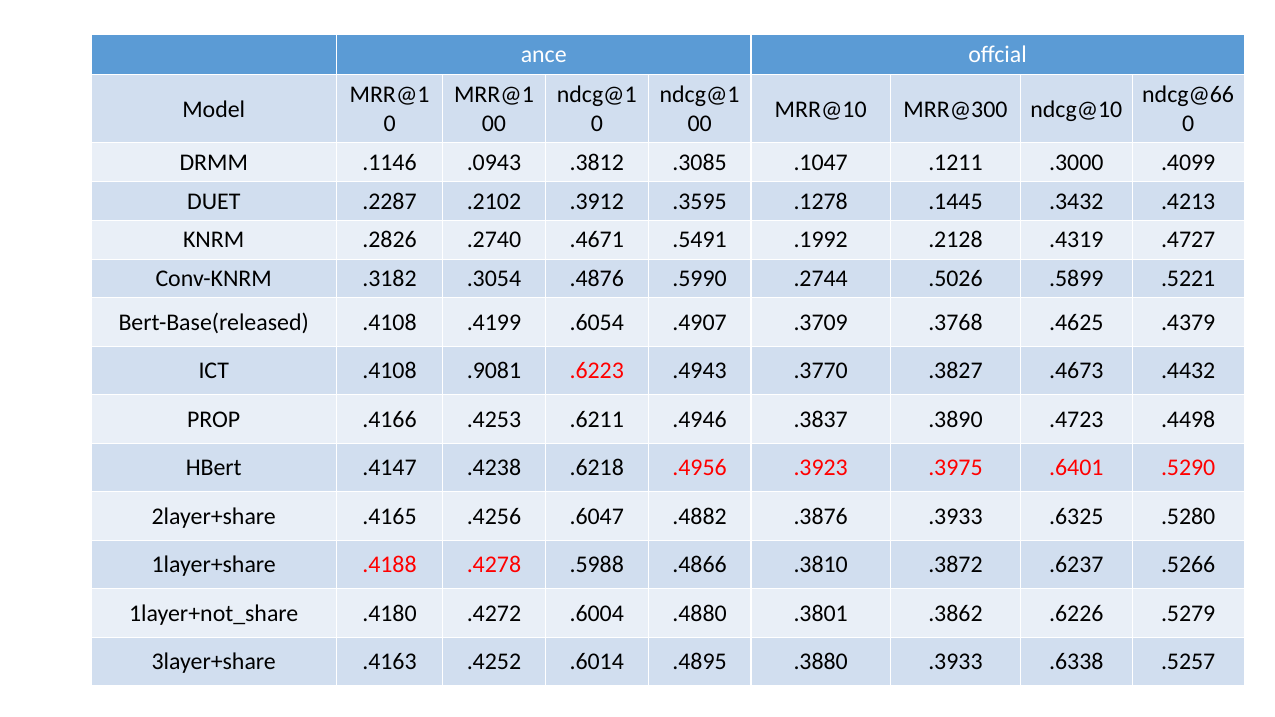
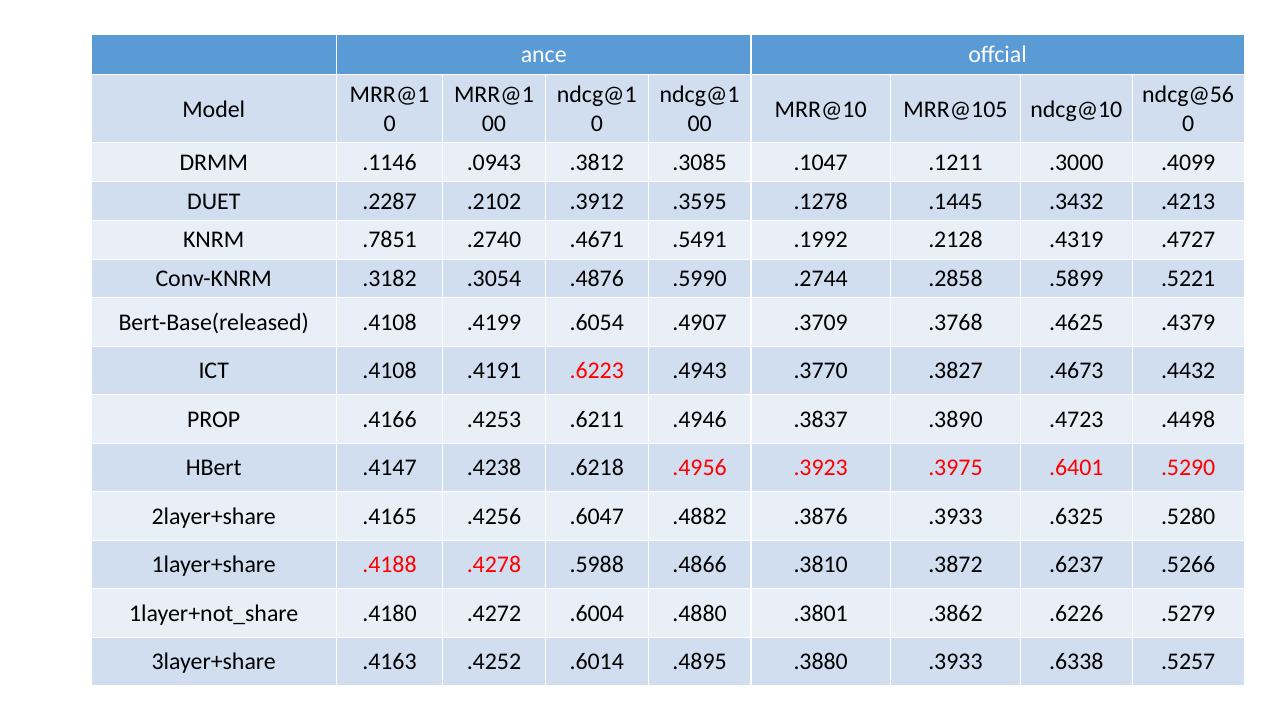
ndcg@66: ndcg@66 -> ndcg@56 (1188, 95)
MRR@300: MRR@300 -> MRR@105 (955, 109)
.2826: .2826 -> .7851 (390, 240)
.5026: .5026 -> .2858 (955, 279)
.9081: .9081 -> .4191 (494, 371)
